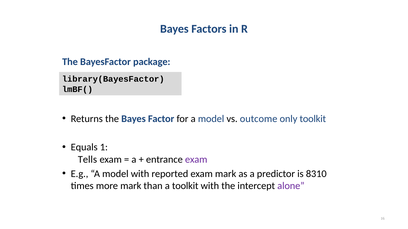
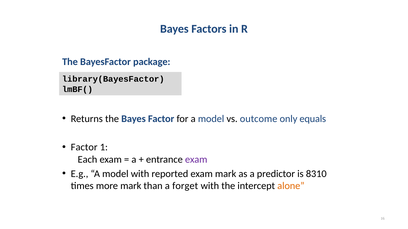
only toolkit: toolkit -> equals (313, 119)
Equals: Equals -> Factor (84, 148)
Tells: Tells -> Each (87, 160)
a toolkit: toolkit -> forget (185, 186)
alone colour: purple -> orange (291, 186)
